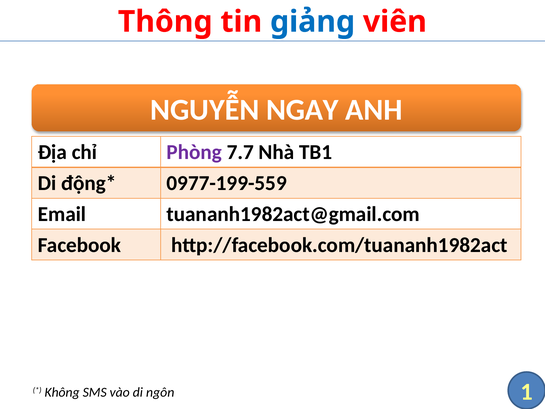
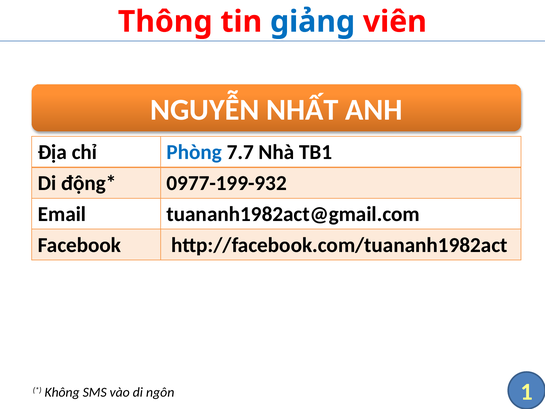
NGAY: NGAY -> NHẤT (302, 110)
Phòng colour: purple -> blue (194, 152)
0977-199-559: 0977-199-559 -> 0977-199-932 (227, 183)
